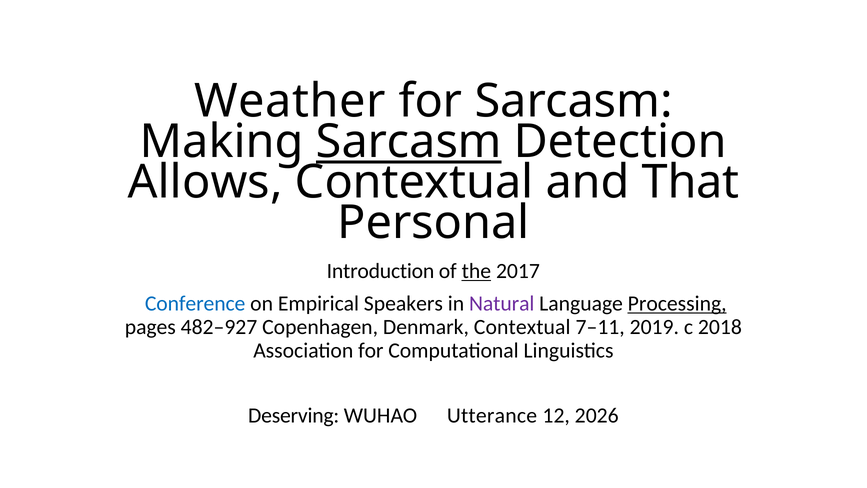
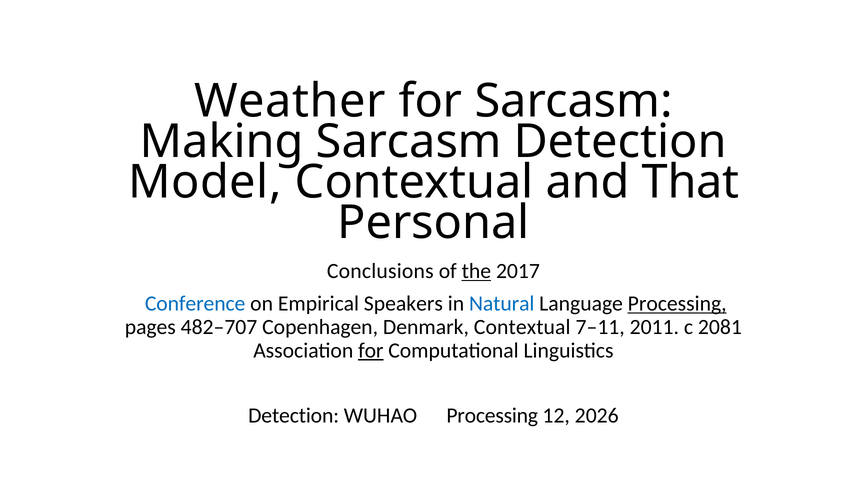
Sarcasm underline: present -> none (409, 142)
Allows: Allows -> Model (205, 182)
Introduction: Introduction -> Conclusions (380, 271)
Natural colour: purple -> blue (502, 303)
482–927: 482–927 -> 482–707 (219, 327)
2019: 2019 -> 2011 (654, 327)
2018: 2018 -> 2081 (720, 327)
for underline: none -> present (371, 350)
Deserving: Deserving -> Detection (294, 415)
WUHAO Utterance: Utterance -> Processing (492, 415)
